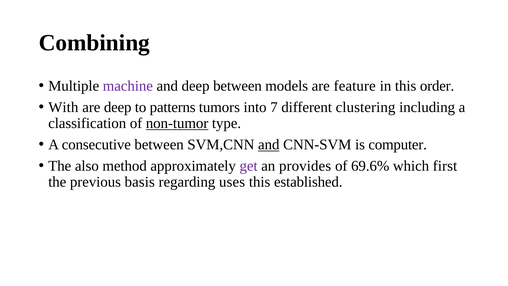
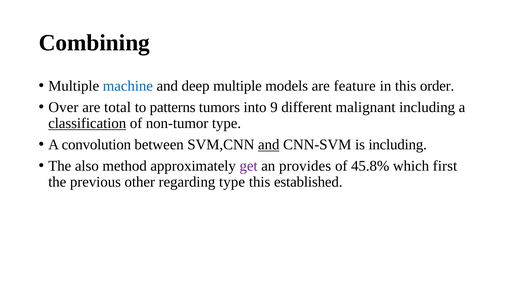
machine colour: purple -> blue (128, 86)
deep between: between -> multiple (237, 86)
With: With -> Over (63, 107)
are deep: deep -> total (118, 107)
7: 7 -> 9 (274, 107)
clustering: clustering -> malignant (366, 107)
classification underline: none -> present (87, 123)
non-tumor underline: present -> none (177, 123)
consecutive: consecutive -> convolution (96, 145)
is computer: computer -> including (398, 145)
69.6%: 69.6% -> 45.8% (370, 166)
basis: basis -> other (140, 182)
regarding uses: uses -> type (232, 182)
